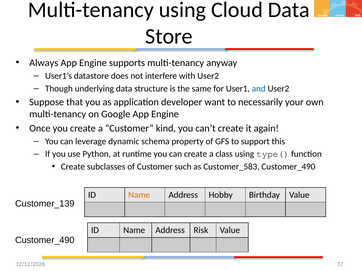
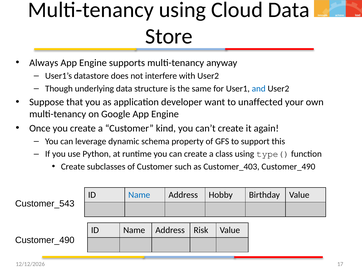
necessarily: necessarily -> unaffected (260, 102)
Customer_583: Customer_583 -> Customer_403 (231, 167)
Name colour: orange -> blue (139, 195)
Customer_139: Customer_139 -> Customer_543 (45, 204)
